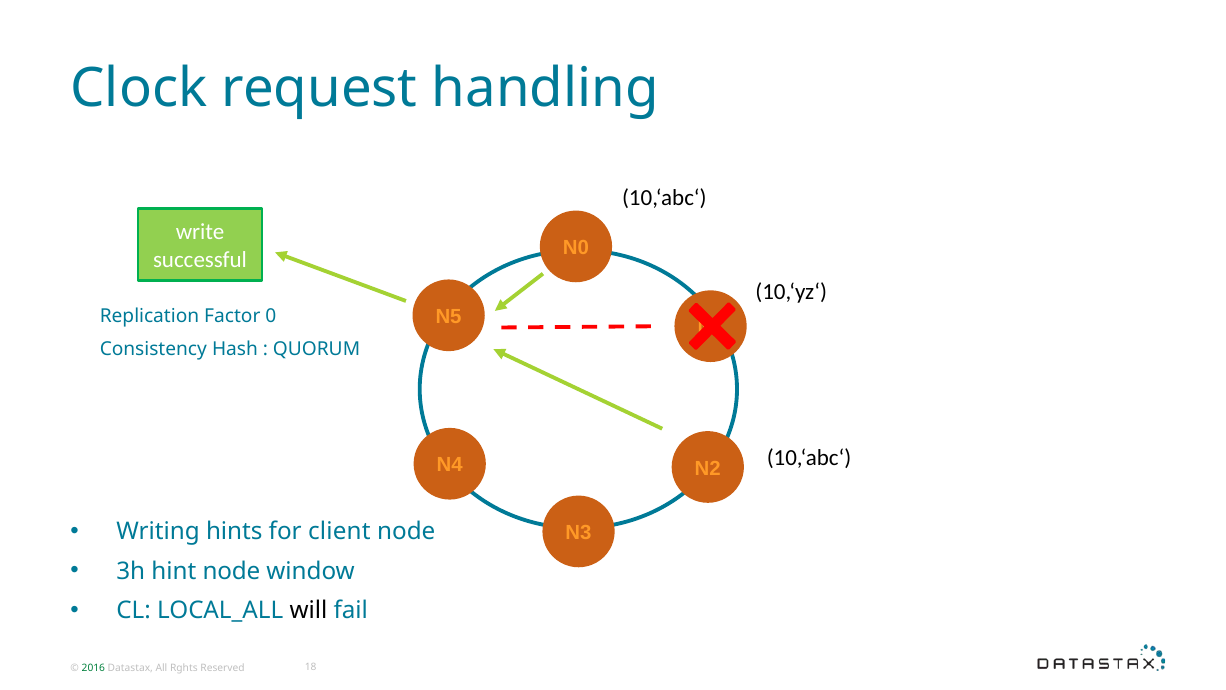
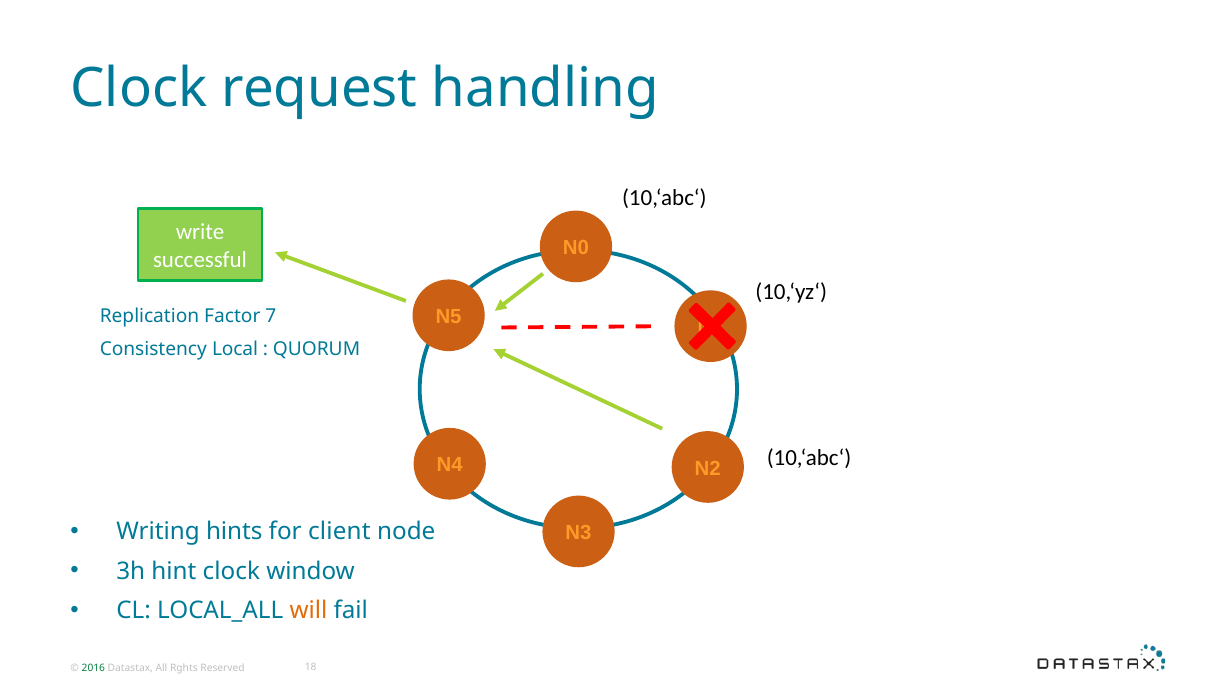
0: 0 -> 7 (271, 316)
Hash: Hash -> Local (235, 349)
hint node: node -> clock (231, 571)
will colour: black -> orange (308, 610)
